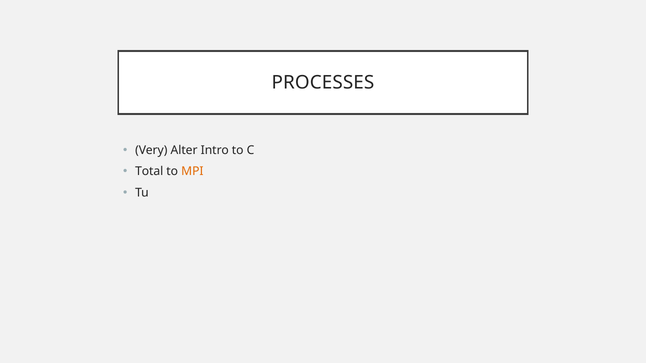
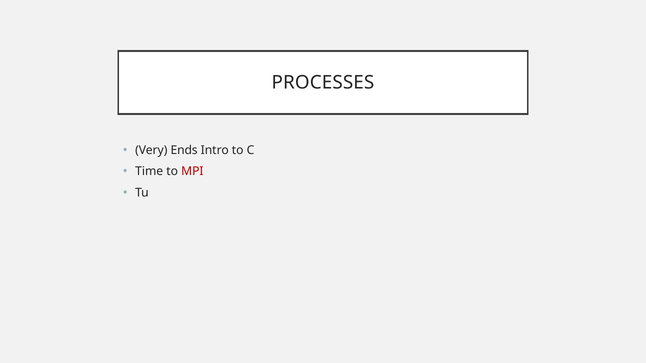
Alter: Alter -> Ends (184, 150)
Total: Total -> Time (149, 172)
MPI colour: orange -> red (192, 172)
